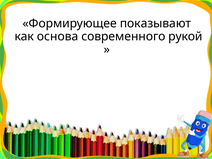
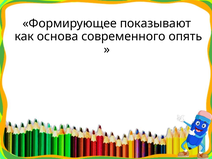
рукой: рукой -> опять (185, 36)
